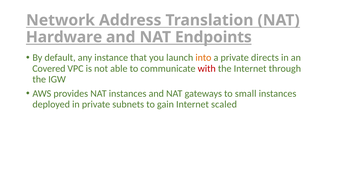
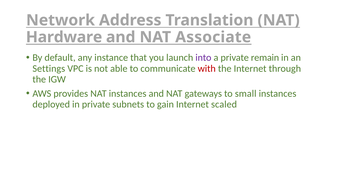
Endpoints: Endpoints -> Associate (213, 37)
into colour: orange -> purple (203, 58)
directs: directs -> remain (265, 58)
Covered: Covered -> Settings (49, 69)
